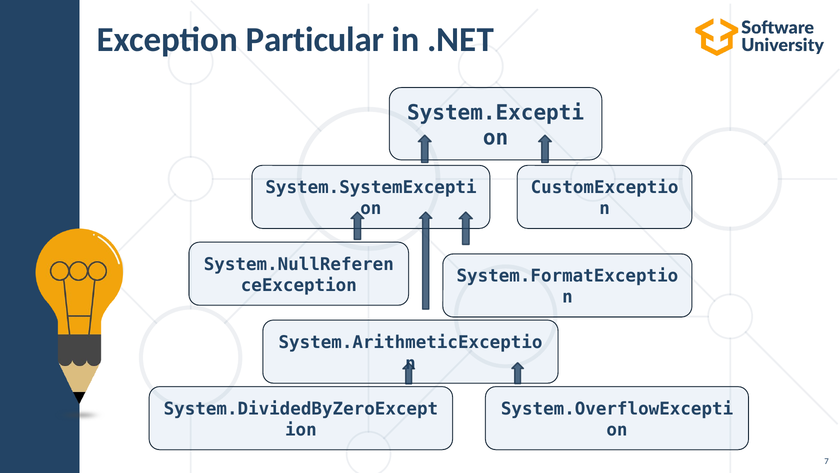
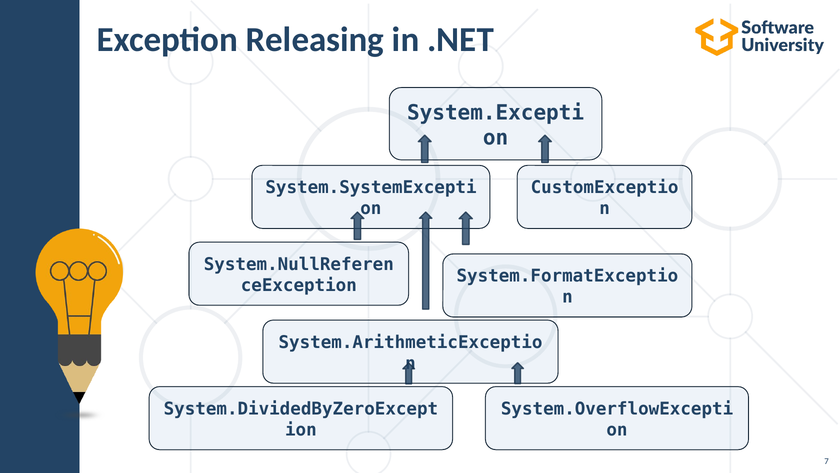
Particular: Particular -> Releasing (315, 40)
